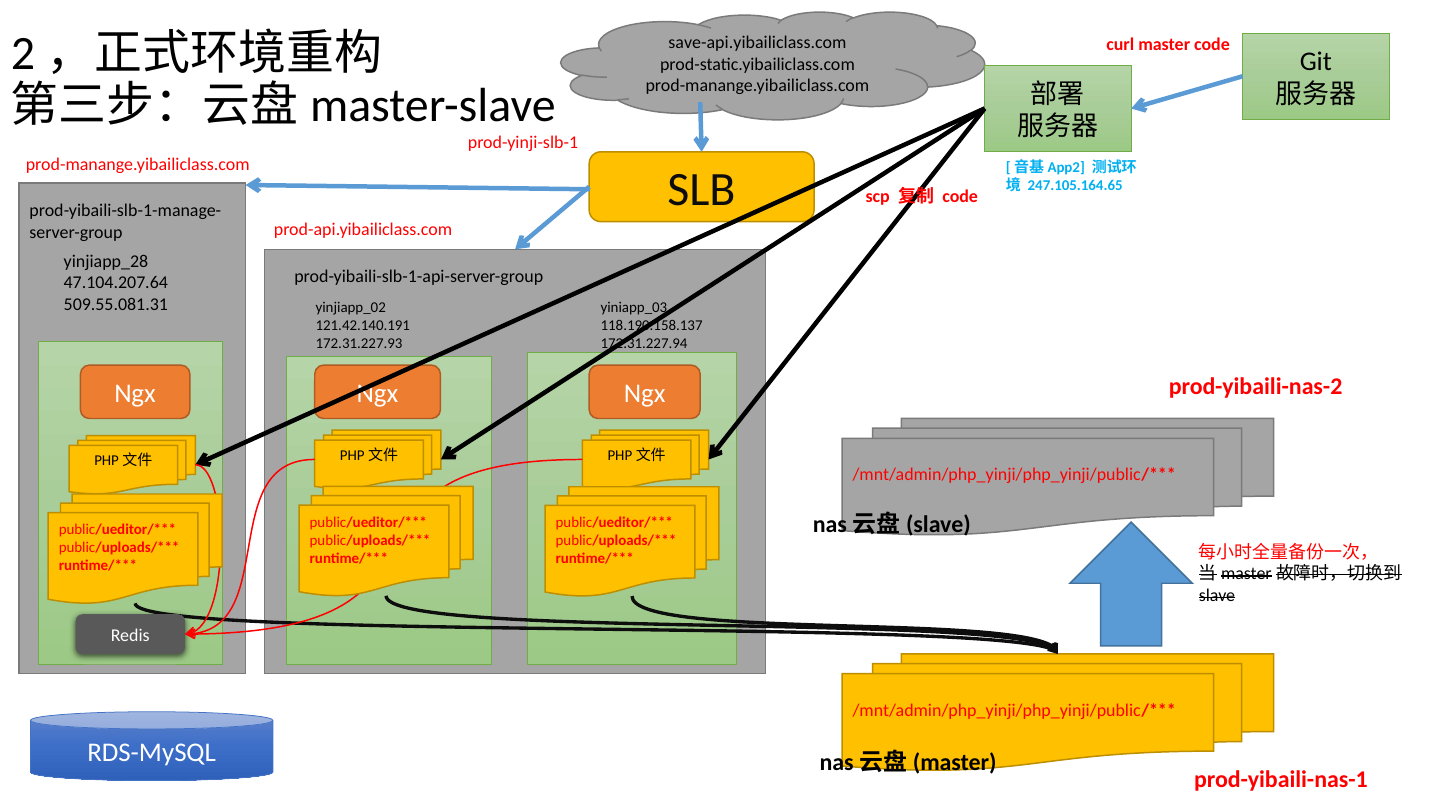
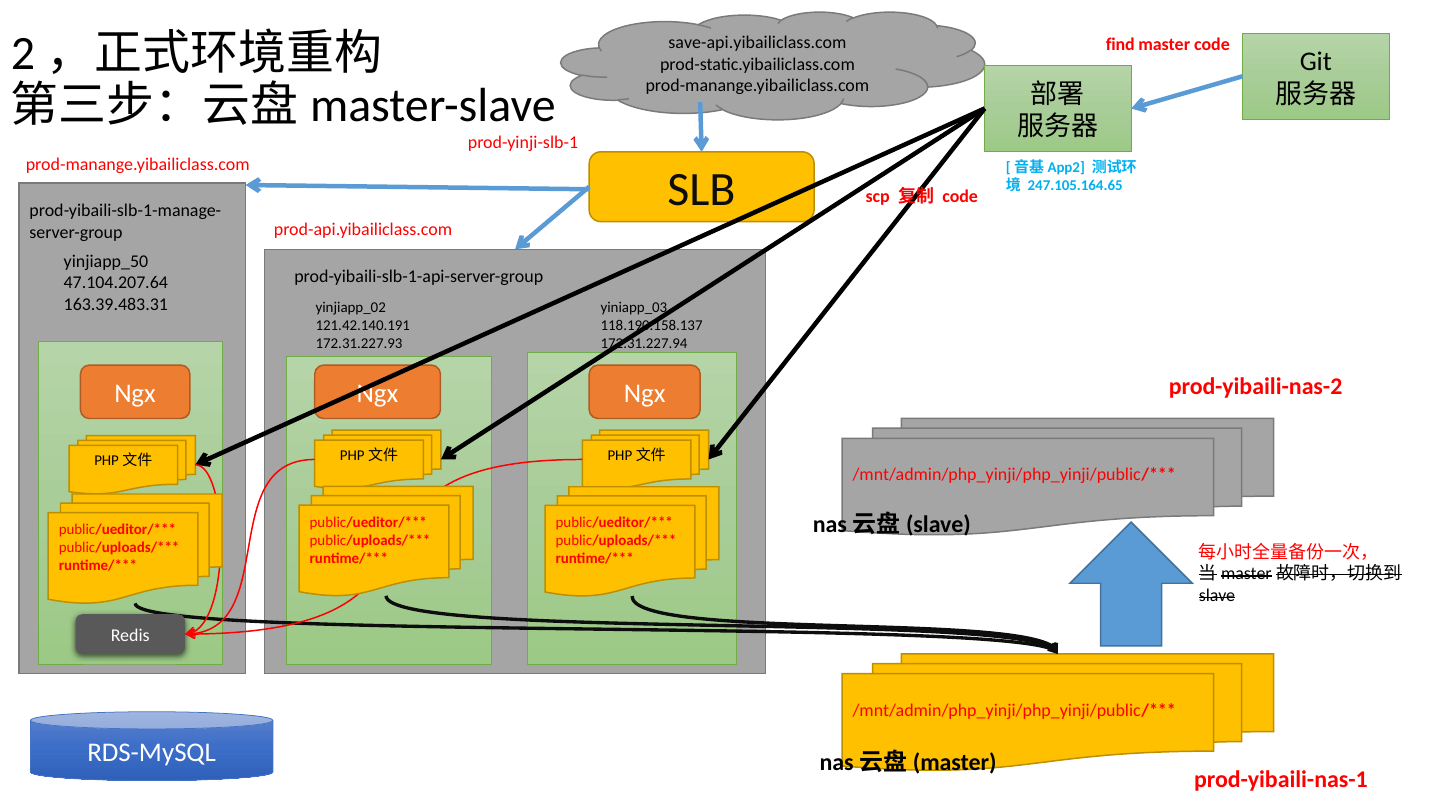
curl: curl -> find (1120, 44)
yinjiapp_28: yinjiapp_28 -> yinjiapp_50 (106, 261)
509.55.081.31: 509.55.081.31 -> 163.39.483.31 (116, 304)
